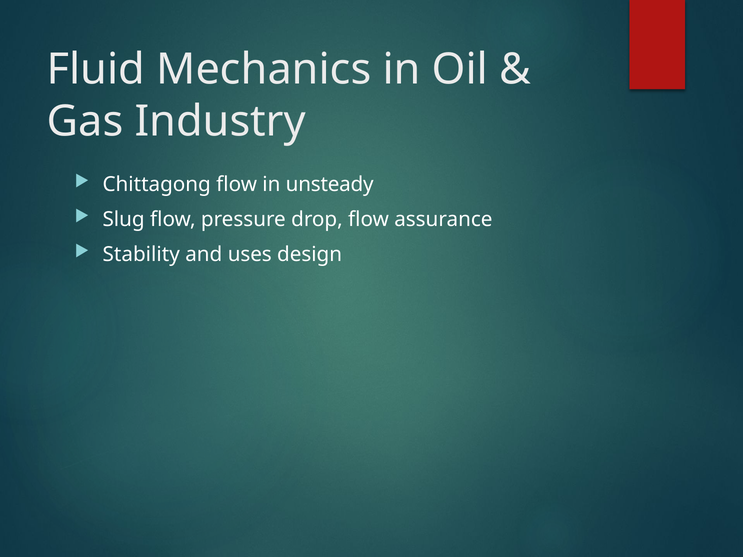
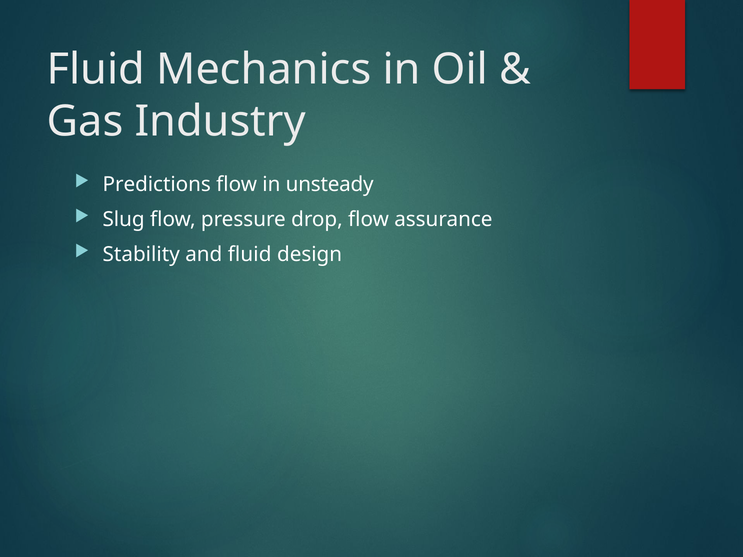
Chittagong: Chittagong -> Predictions (157, 184)
and uses: uses -> fluid (250, 255)
